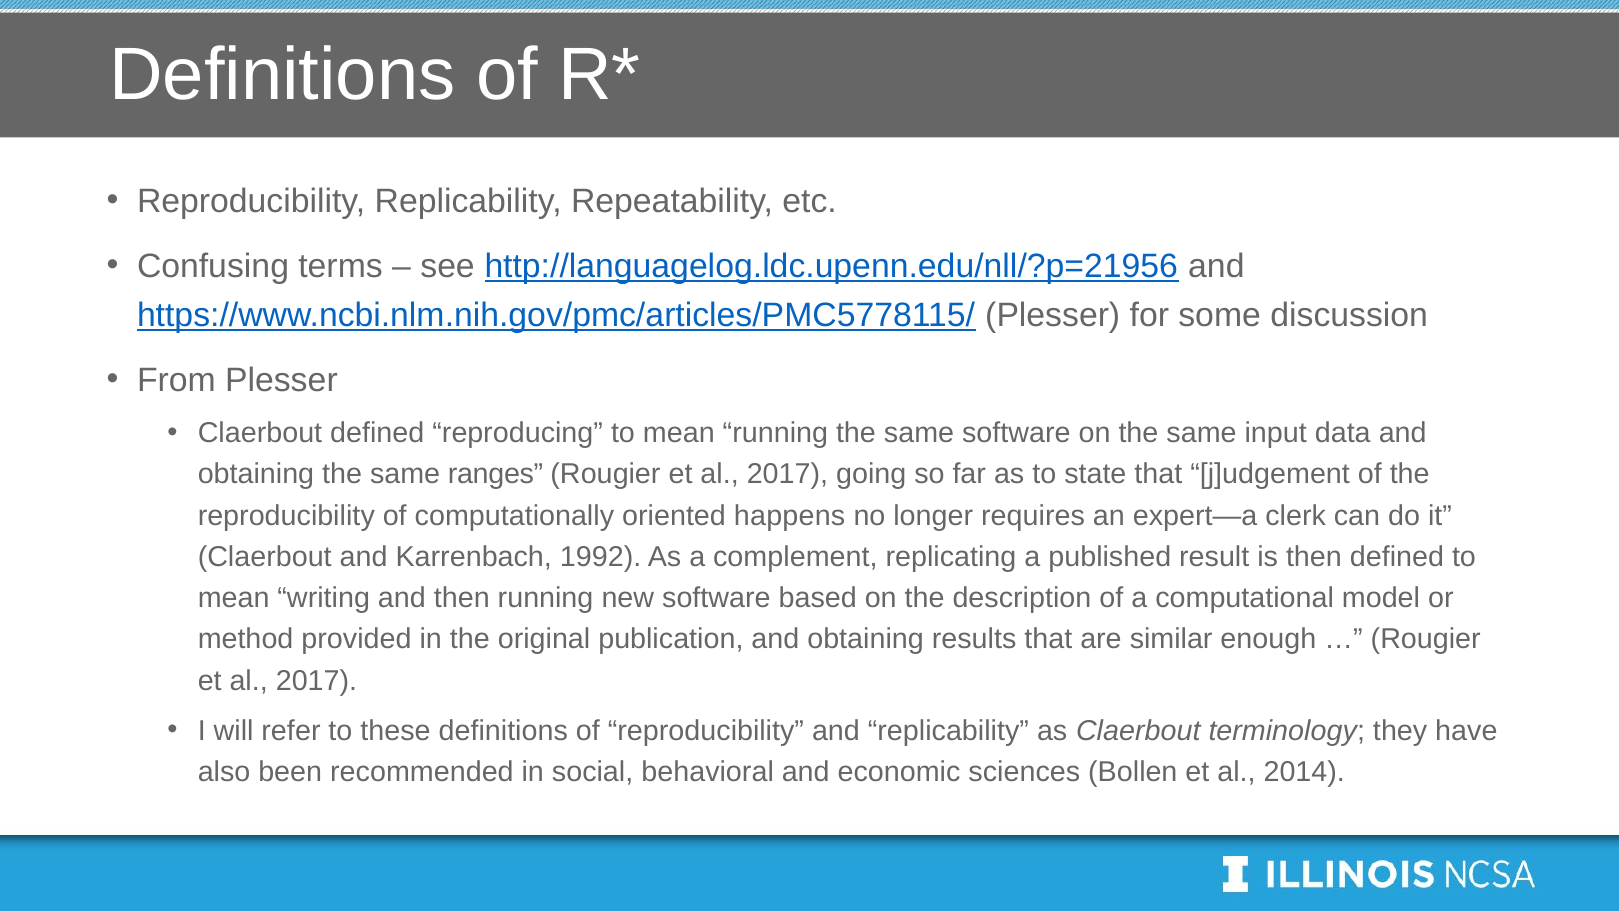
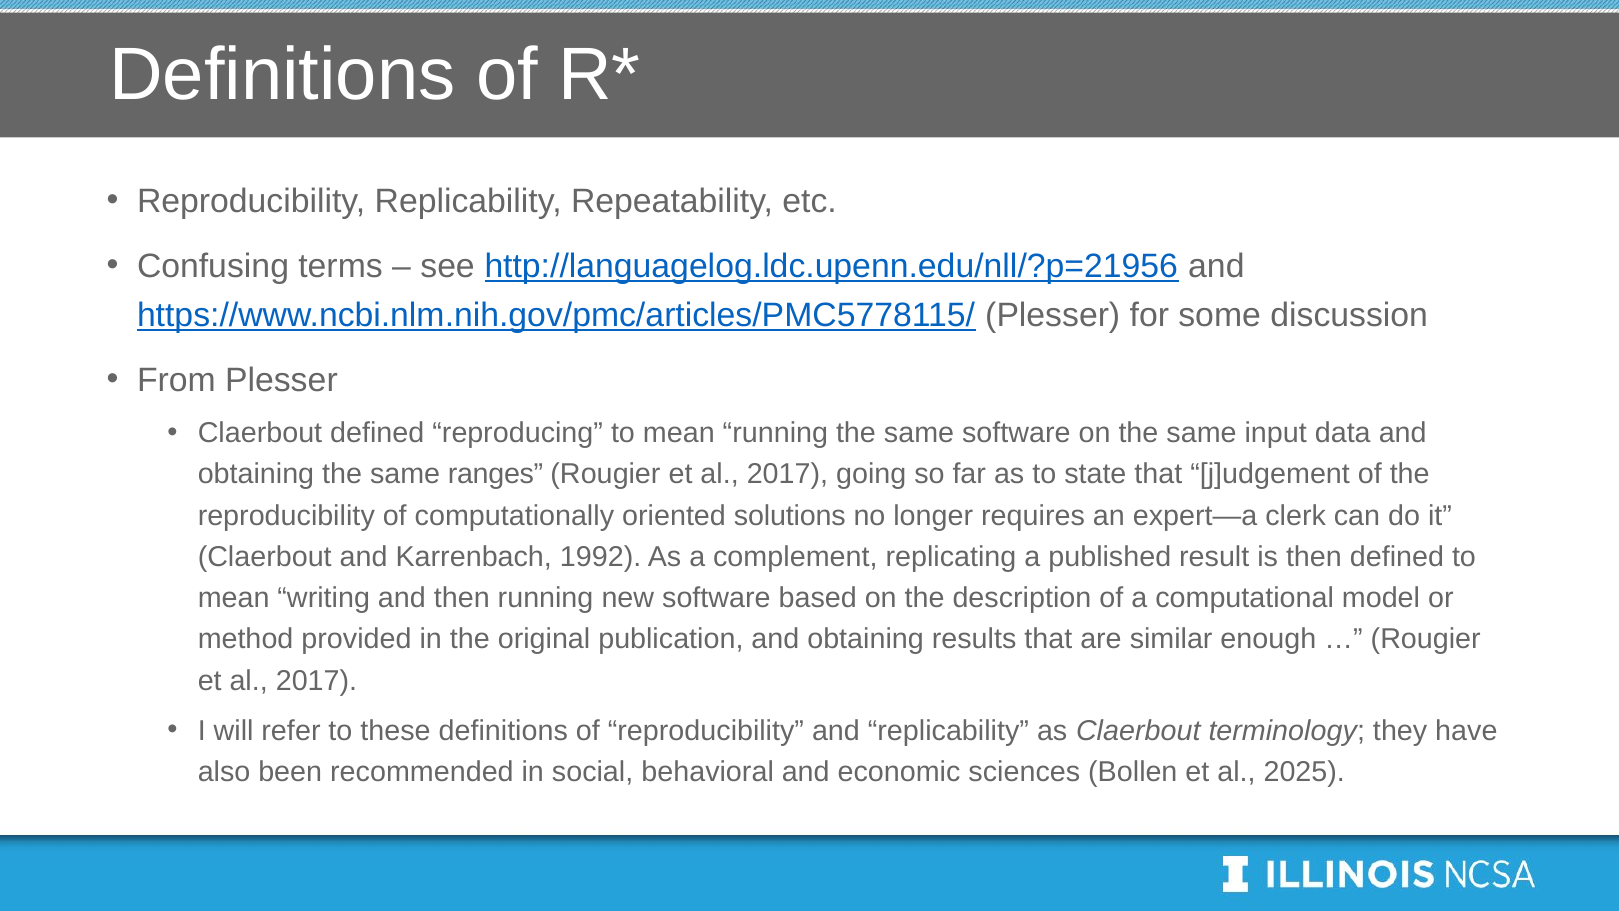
happens: happens -> solutions (790, 515)
2014: 2014 -> 2025 (1304, 772)
